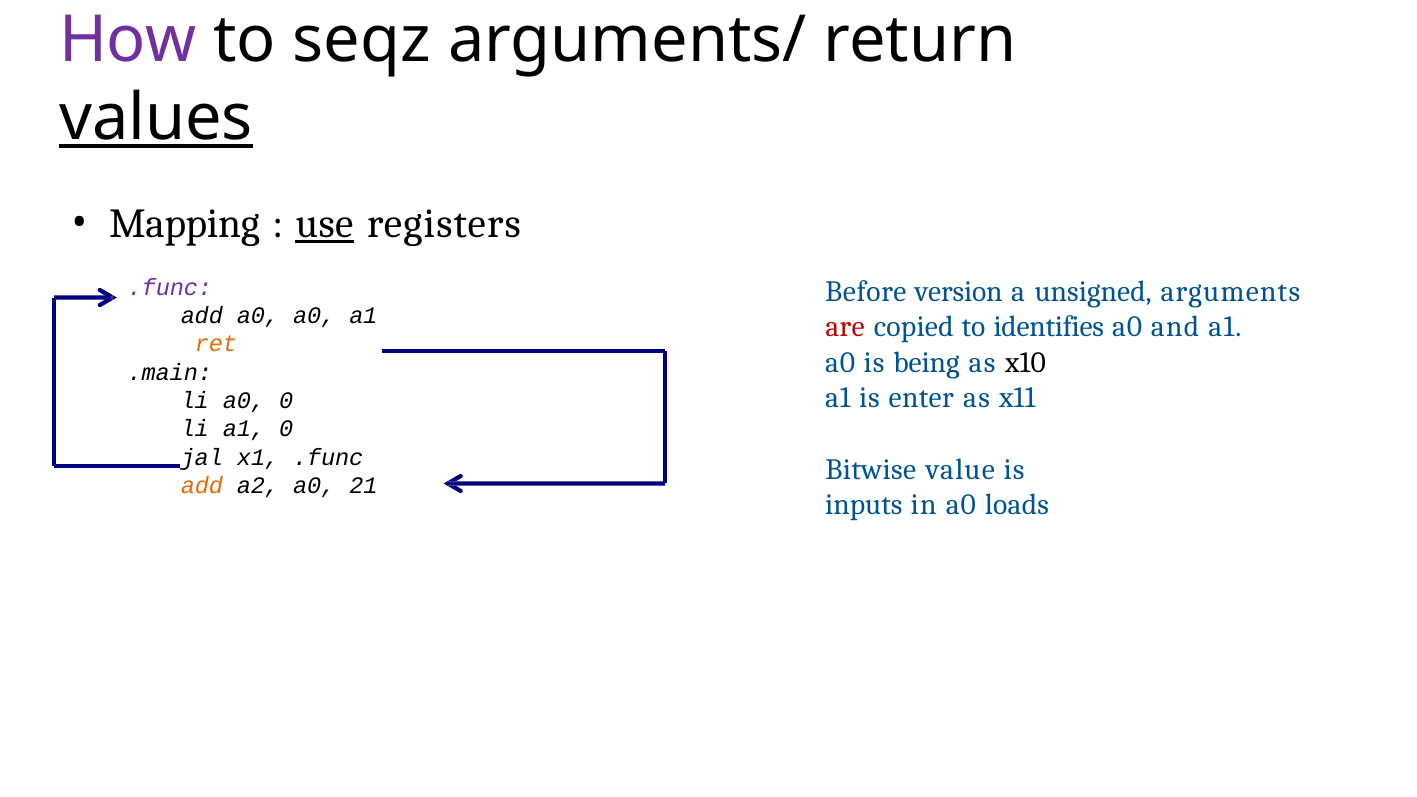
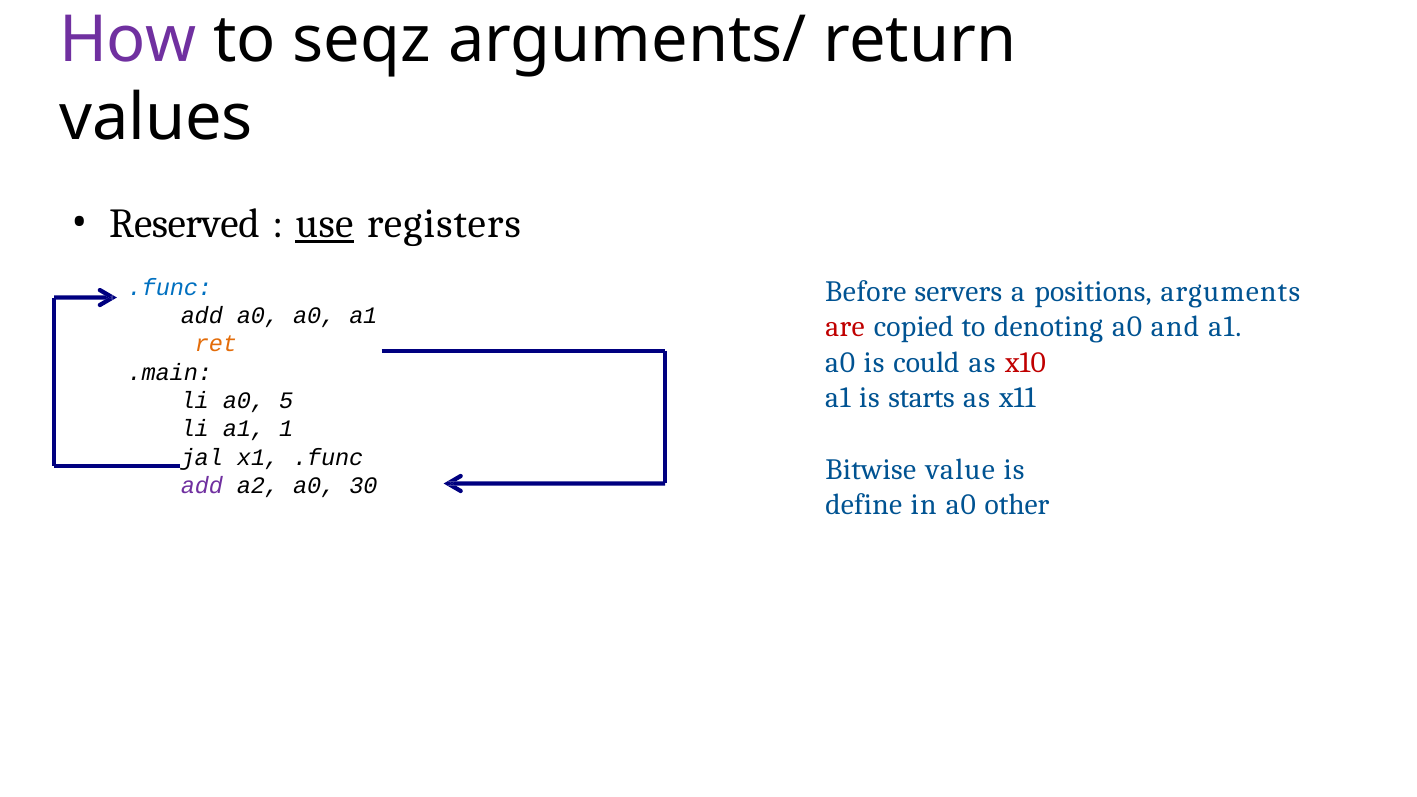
values underline: present -> none (156, 118)
Mapping: Mapping -> Reserved (184, 224)
.func colour: purple -> blue (170, 287)
version: version -> servers (958, 292)
unsigned: unsigned -> positions (1093, 292)
identifies: identifies -> denoting (1048, 327)
being: being -> could (926, 362)
x10 colour: black -> red (1025, 362)
enter: enter -> starts (922, 398)
a0 0: 0 -> 5 (286, 401)
a1 0: 0 -> 1 (286, 429)
add colour: orange -> purple (202, 486)
21: 21 -> 30 (363, 486)
inputs: inputs -> define (864, 505)
loads: loads -> other (1017, 505)
